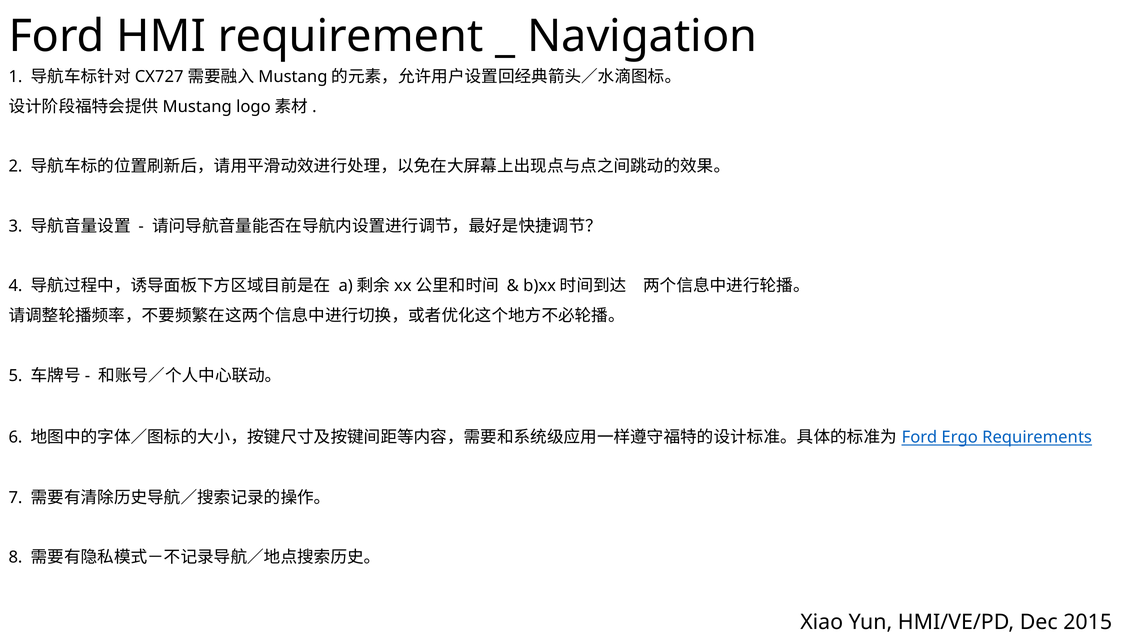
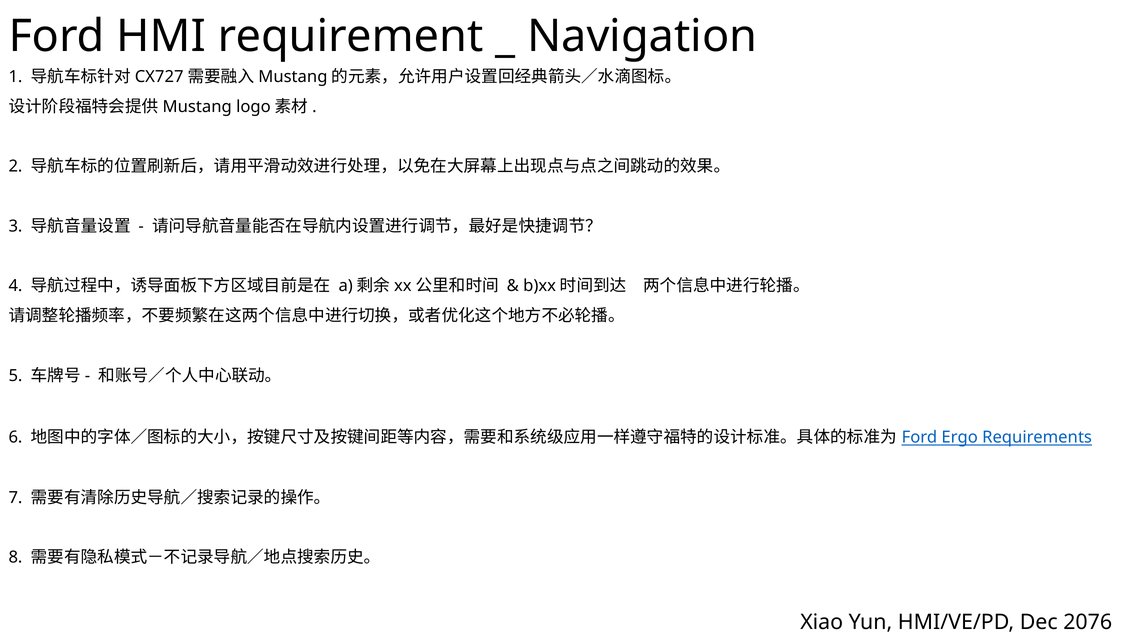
2015: 2015 -> 2076 (1088, 622)
